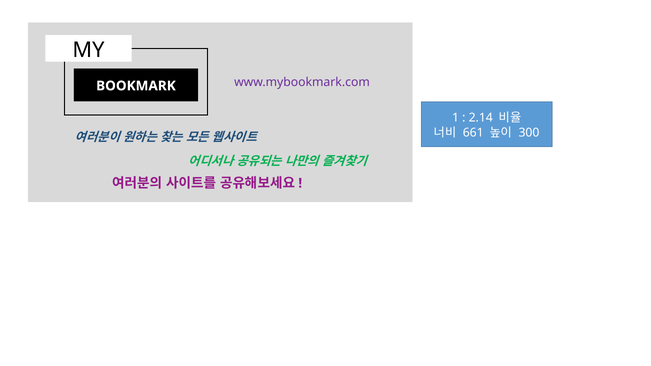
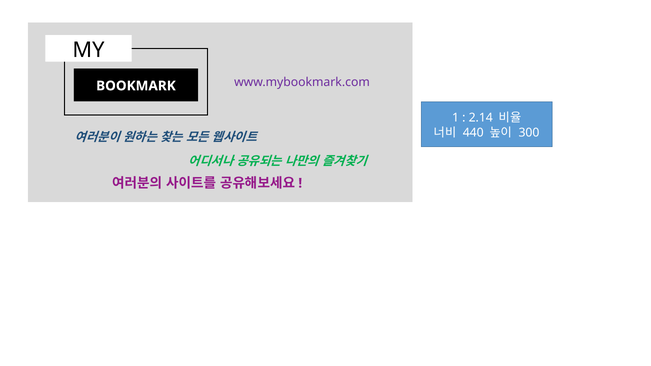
661: 661 -> 440 (473, 133)
